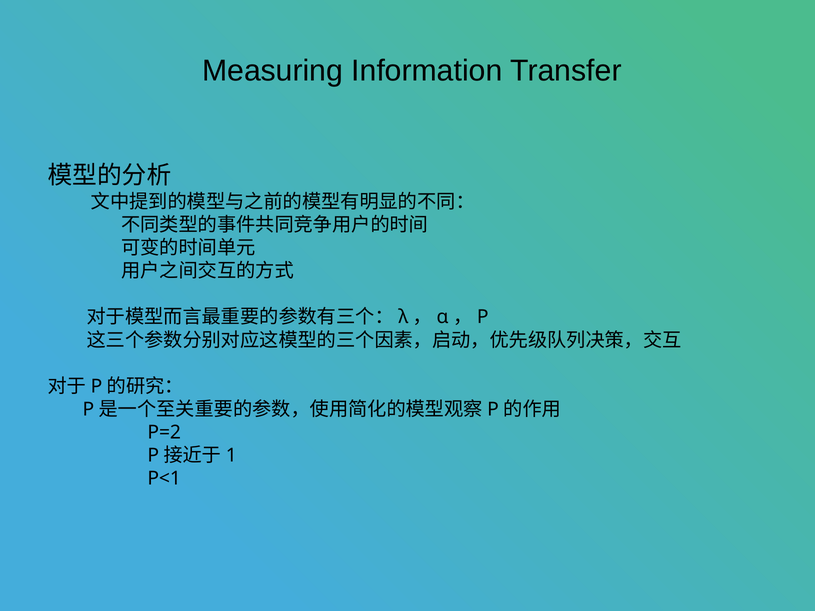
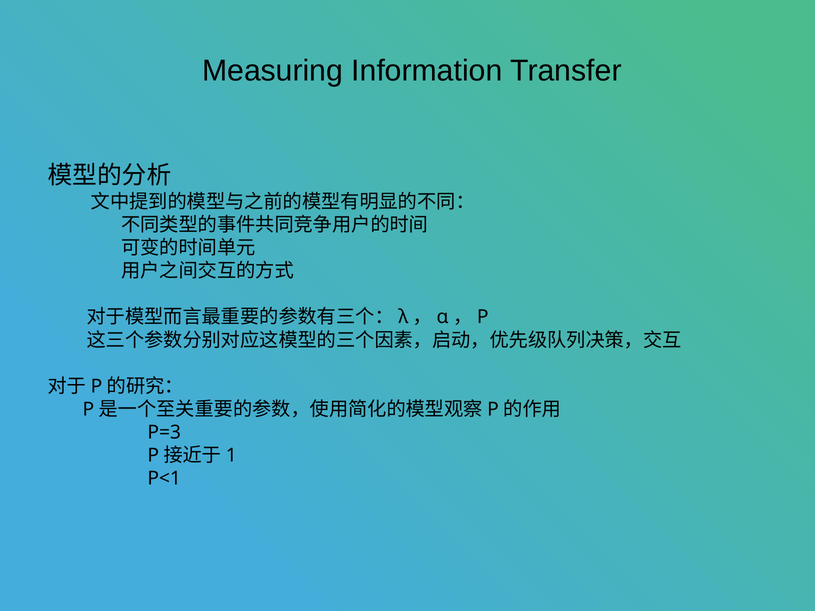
P=2: P=2 -> P=3 (164, 433)
